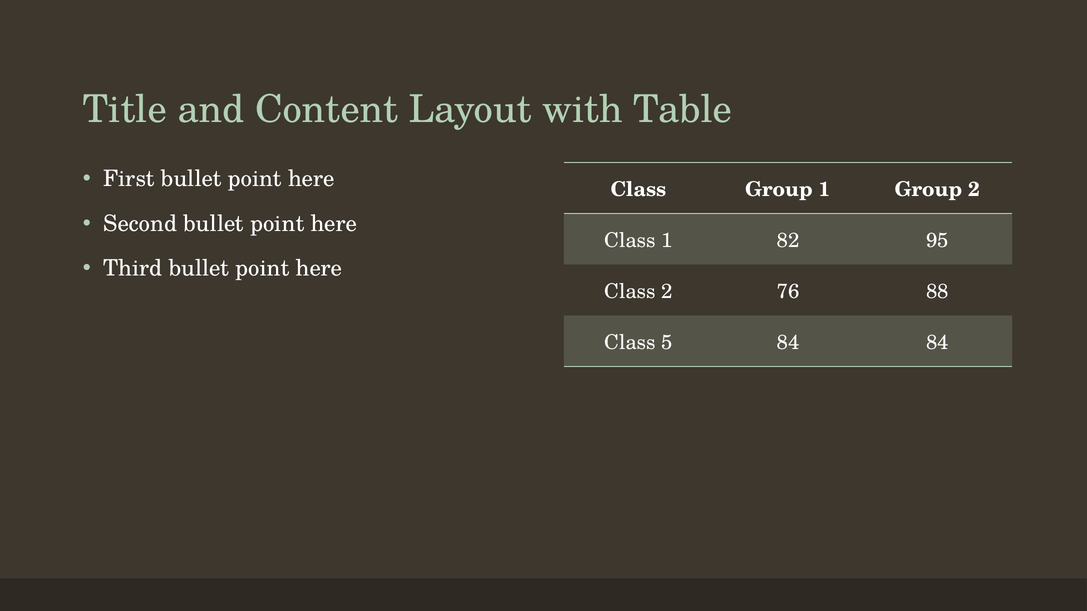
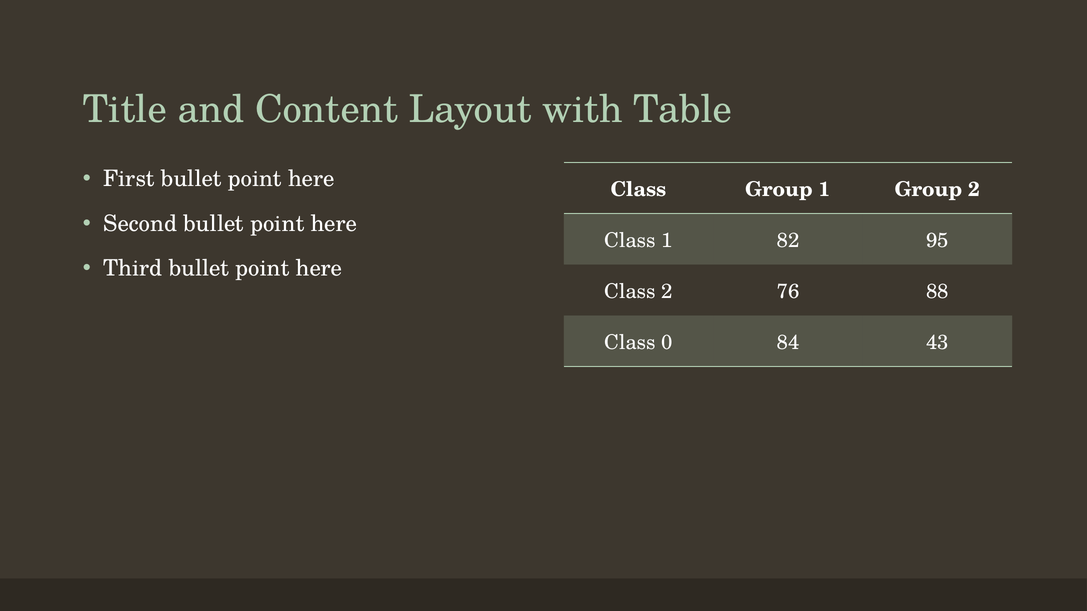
5: 5 -> 0 (667, 343)
84 84: 84 -> 43 (938, 343)
